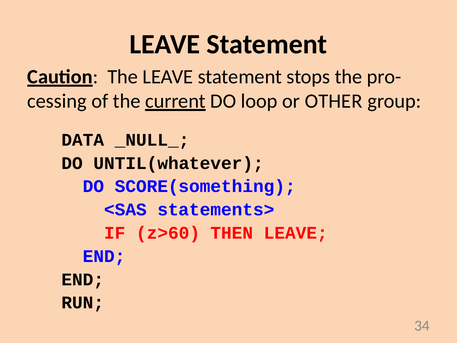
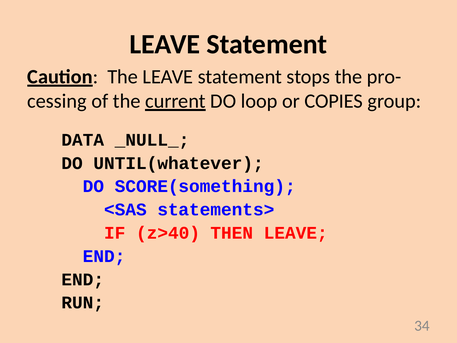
OTHER: OTHER -> COPIES (334, 101)
z>60: z>60 -> z>40 (168, 233)
